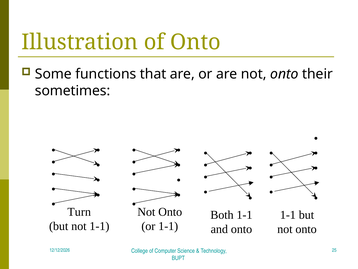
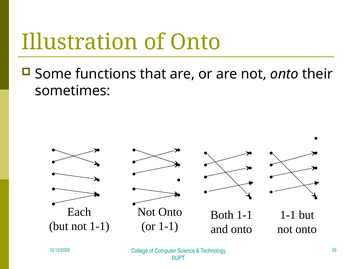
Turn: Turn -> Each (79, 211)
